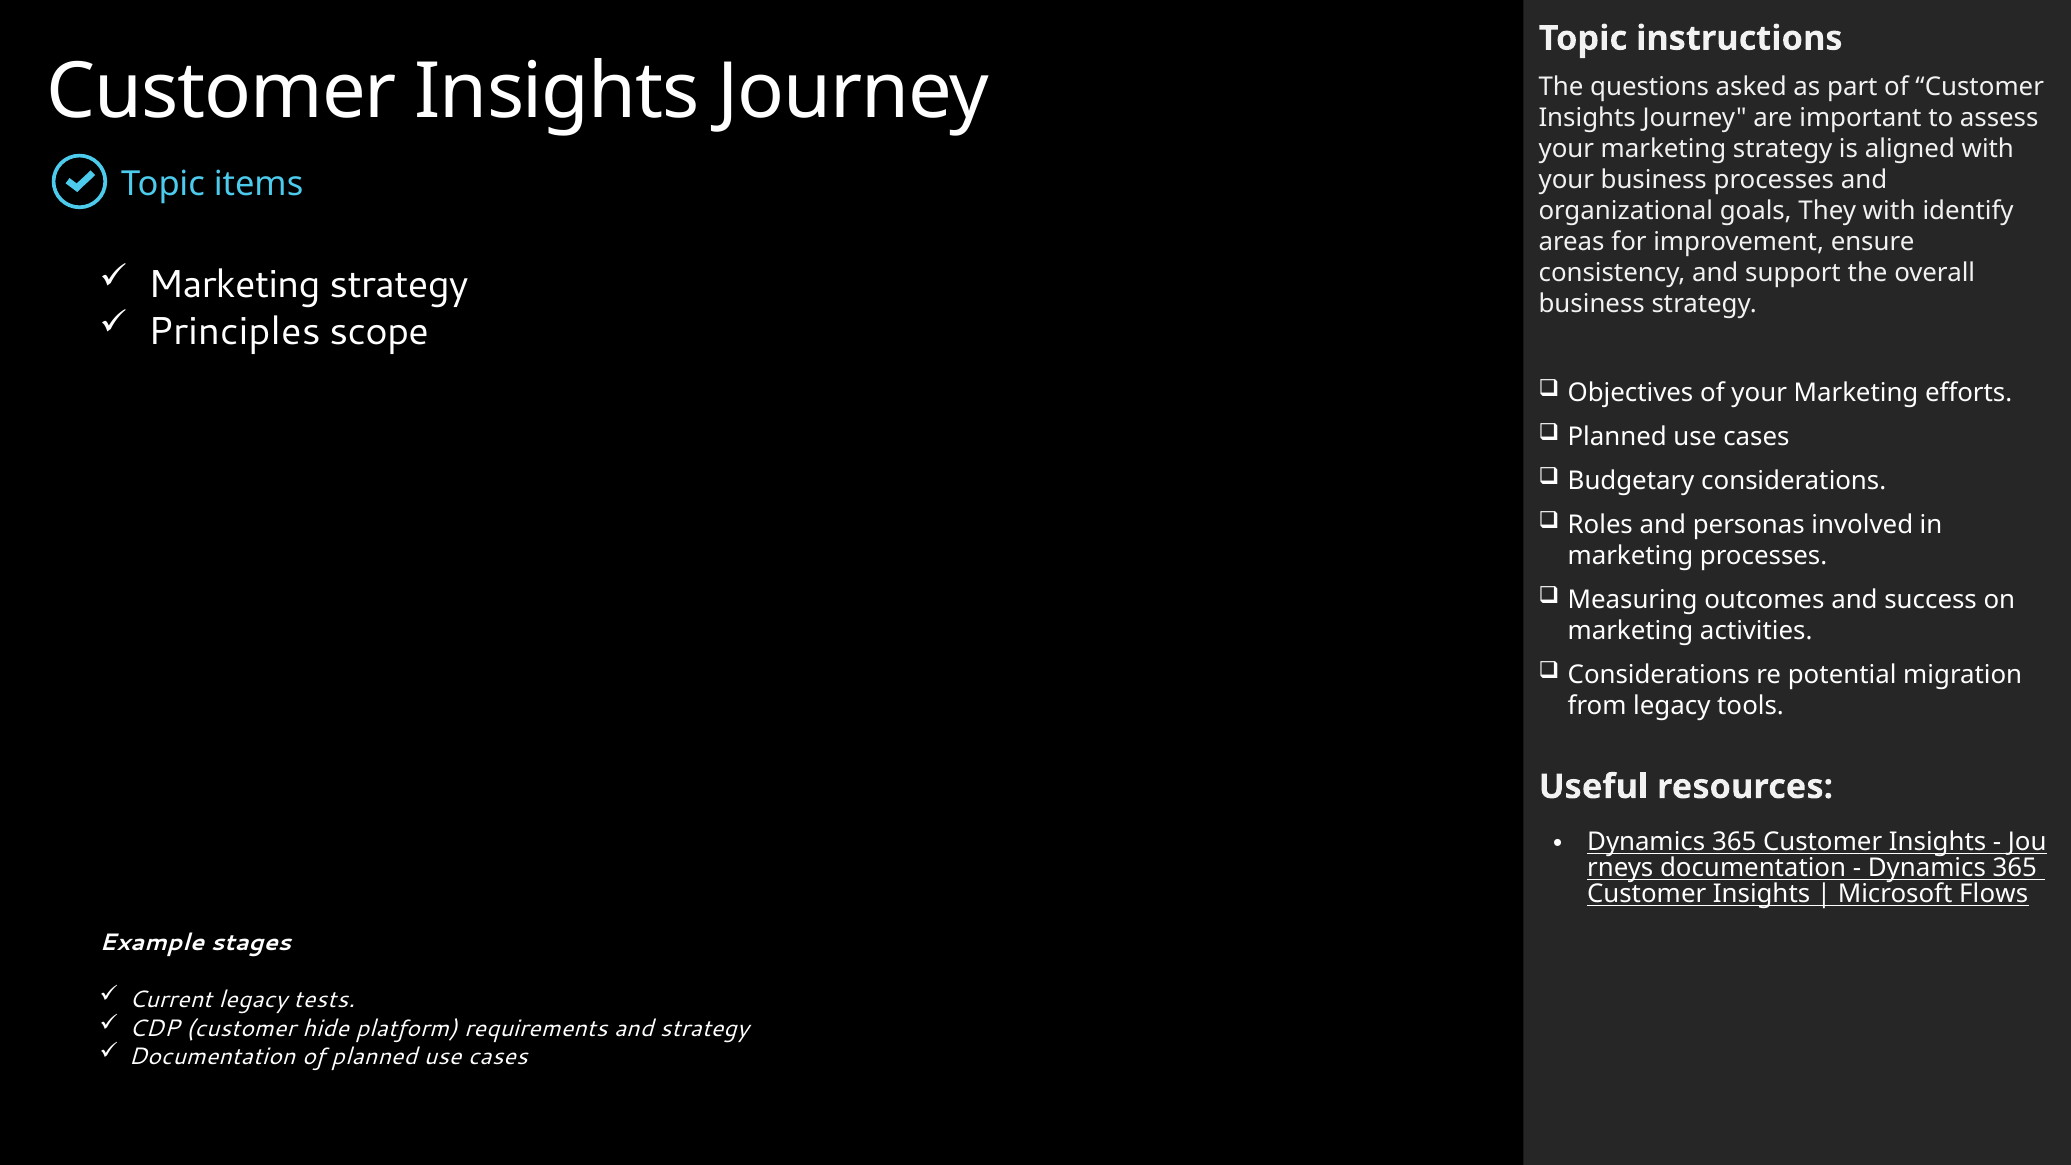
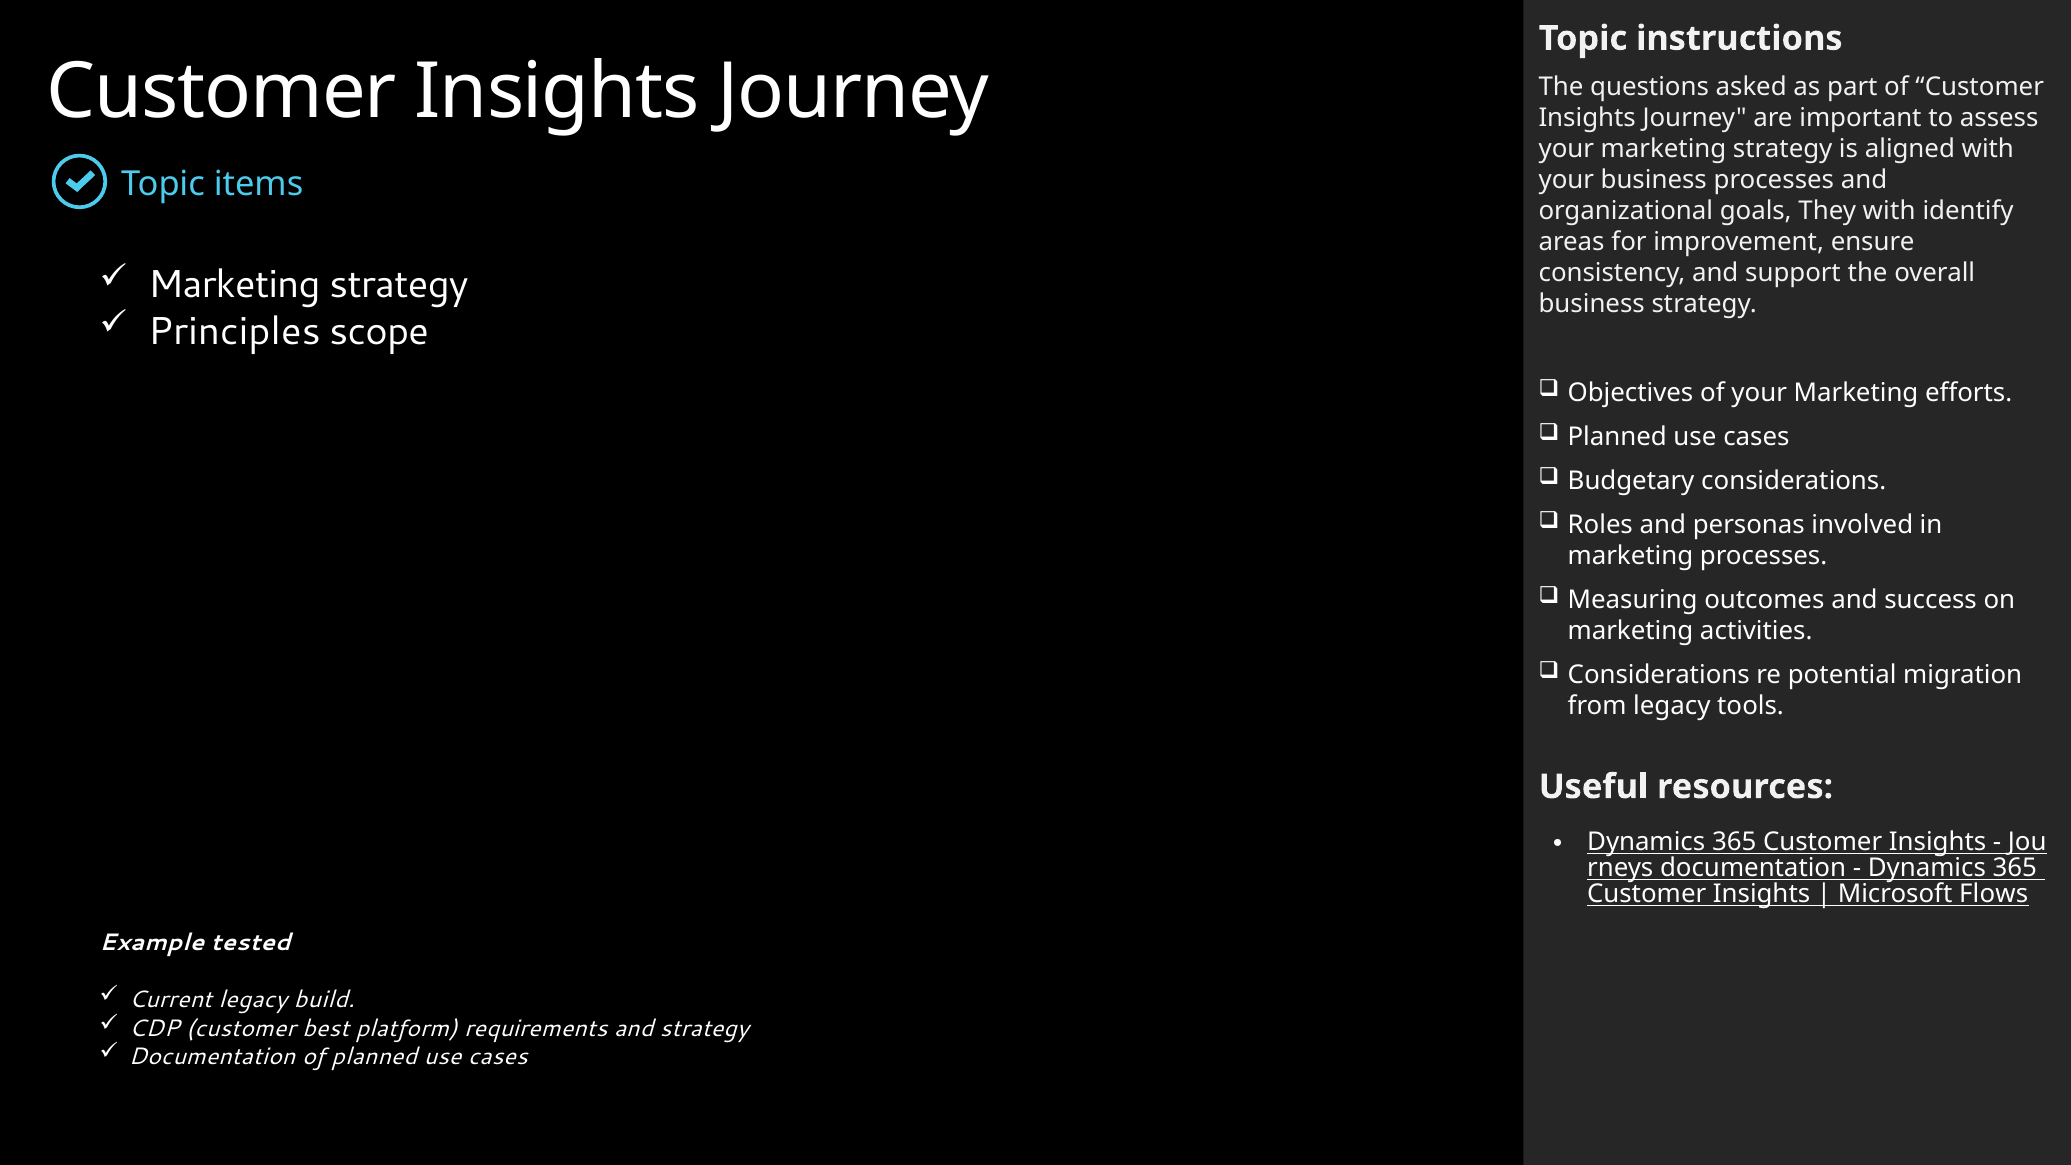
stages: stages -> tested (251, 943)
tests: tests -> build (324, 1000)
hide: hide -> best (326, 1028)
